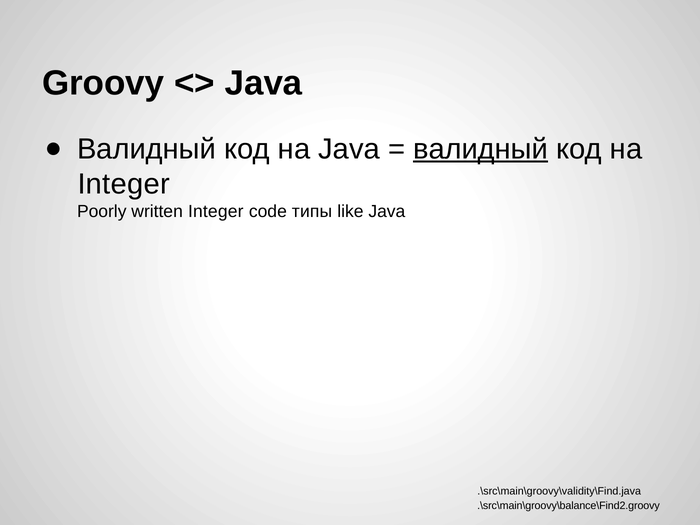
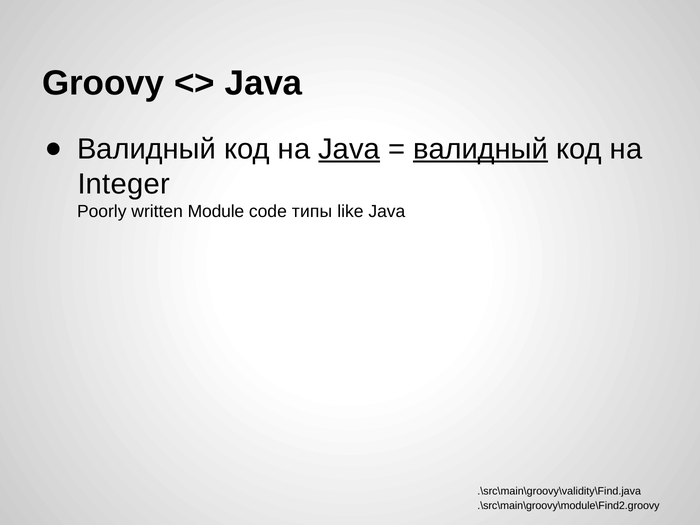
Java underline: none -> present (349, 149)
written Integer: Integer -> Module (216, 211)
.\src\main\groovy\balance\Find2.groovy: .\src\main\groovy\balance\Find2.groovy -> .\src\main\groovy\module\Find2.groovy (568, 506)
